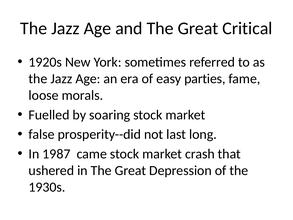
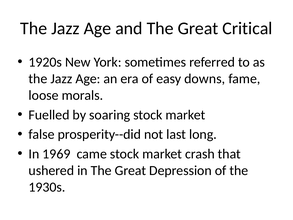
parties: parties -> downs (205, 79)
1987: 1987 -> 1969 (56, 154)
